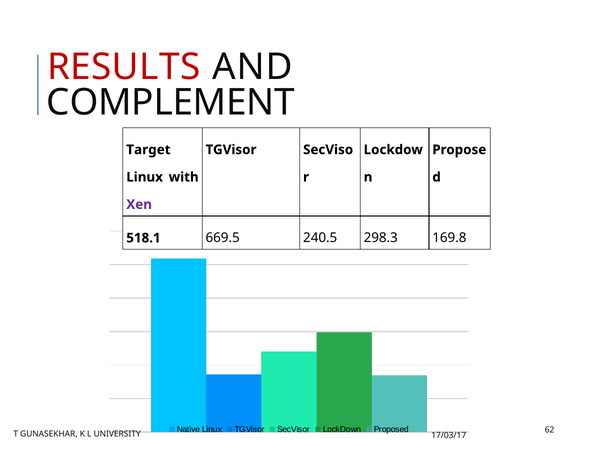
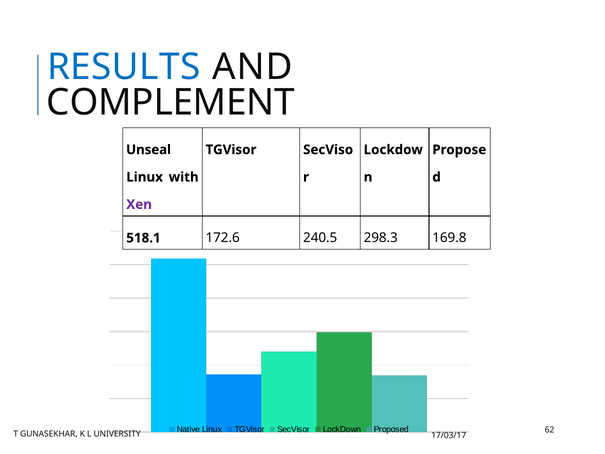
RESULTS colour: red -> blue (124, 67)
Target: Target -> Unseal (149, 150)
669.5: 669.5 -> 172.6 (223, 238)
